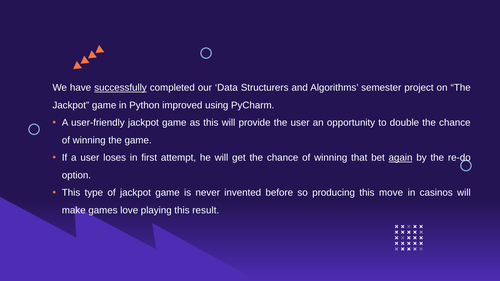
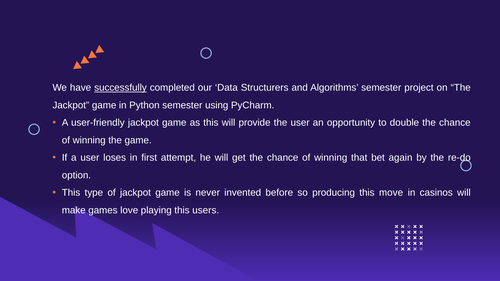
Python improved: improved -> semester (182, 105)
again underline: present -> none (401, 158)
result: result -> users (206, 210)
